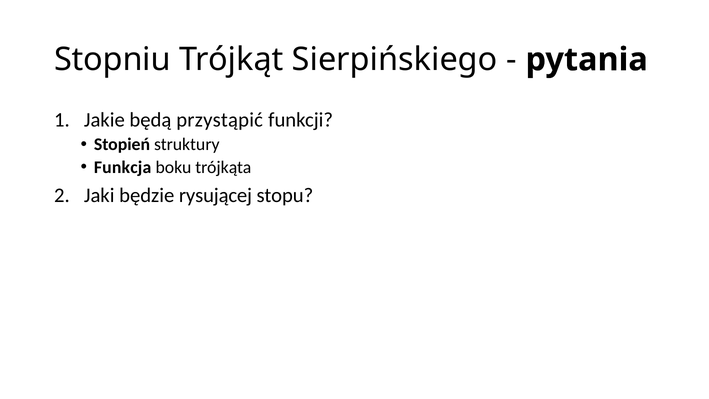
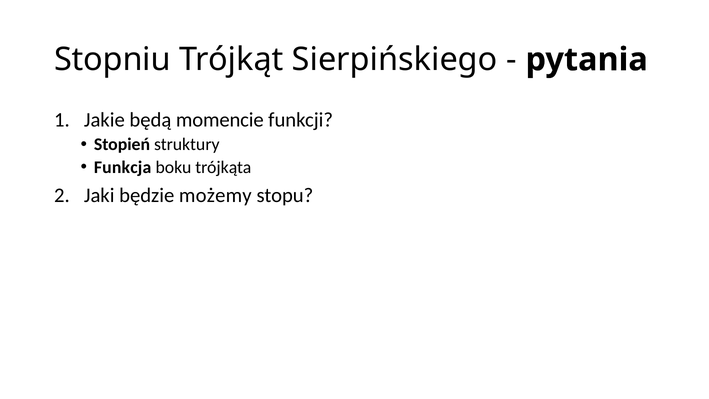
przystąpić: przystąpić -> momencie (220, 120)
rysującej: rysującej -> możemy (215, 195)
